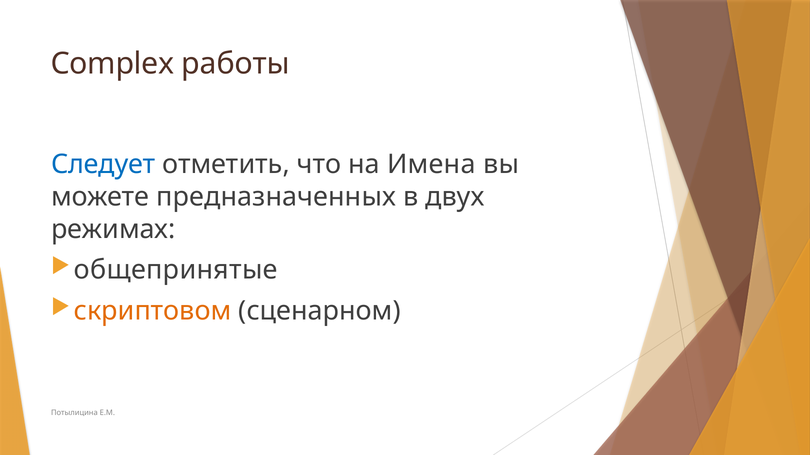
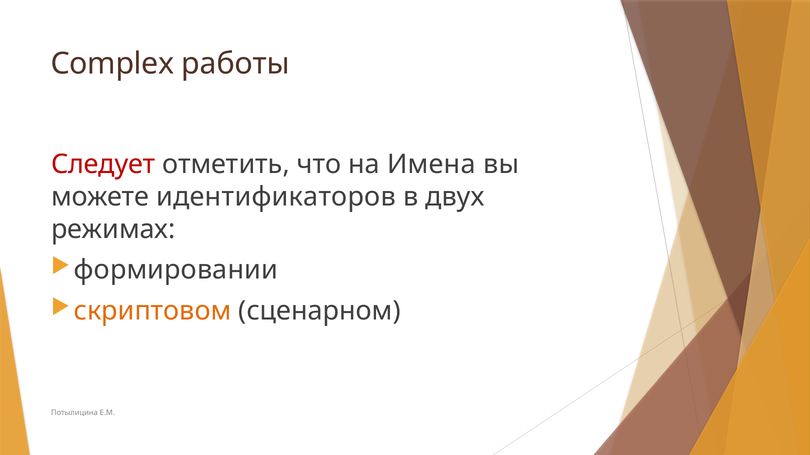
Следует colour: blue -> red (103, 165)
предназначенных: предназначенных -> идентификаторов (276, 197)
общепринятые: общепринятые -> формировании (176, 270)
